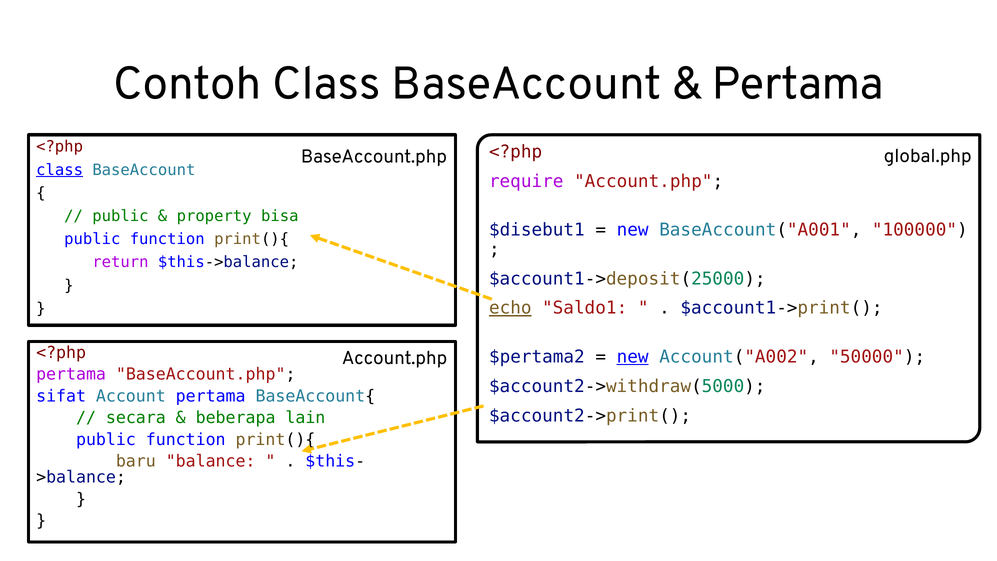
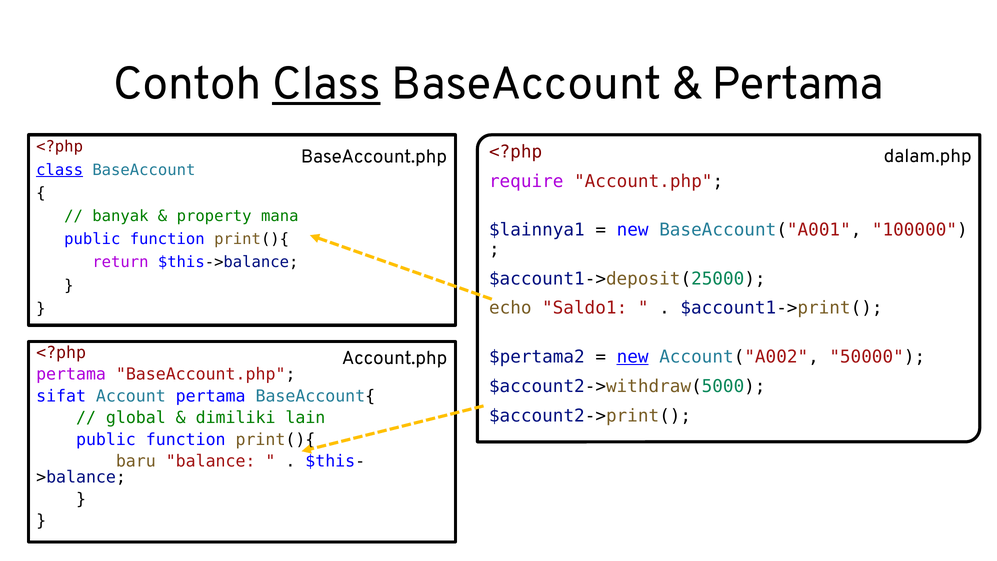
Class underline: none -> present (326, 84)
global.php: global.php -> dalam.php (928, 156)
public: public -> banyak (120, 216)
bisa: bisa -> mana (280, 216)
$disebut1: $disebut1 -> $lainnya1 (537, 230)
echo underline: present -> none (510, 308)
secara: secara -> global (136, 418)
beberapa: beberapa -> dimiliki (236, 418)
